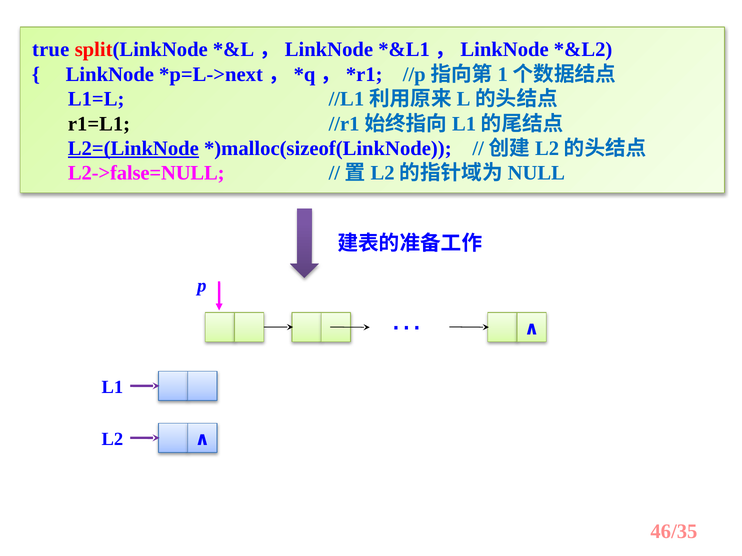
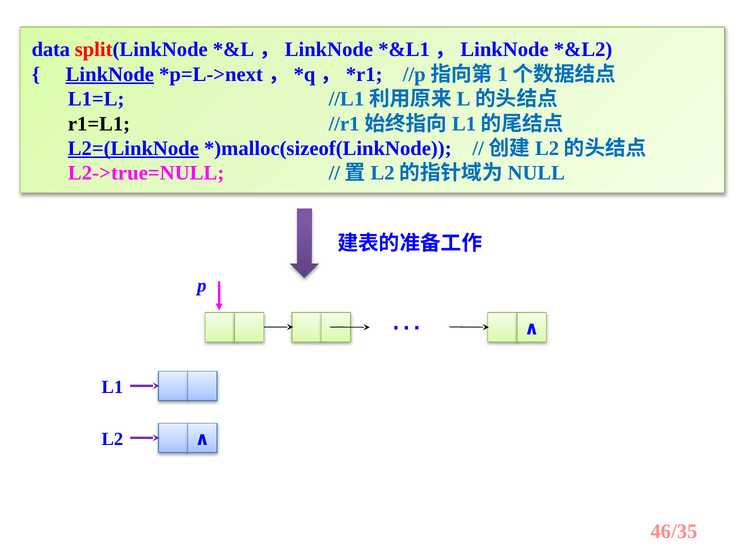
true: true -> data (51, 50)
LinkNode underline: none -> present (110, 74)
L2->false=NULL: L2->false=NULL -> L2->true=NULL (146, 173)
